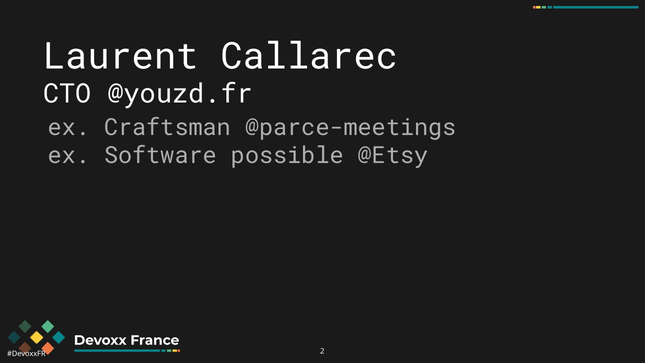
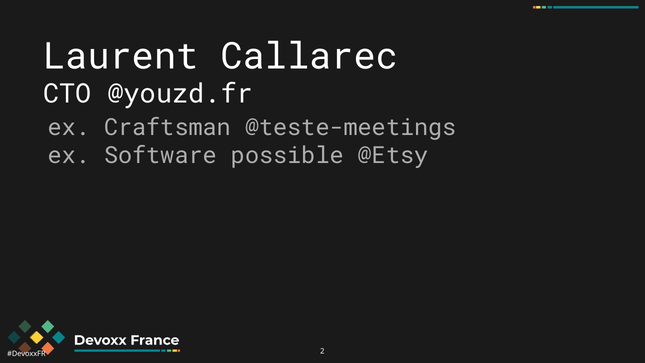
@parce-meetings: @parce-meetings -> @teste-meetings (351, 127)
